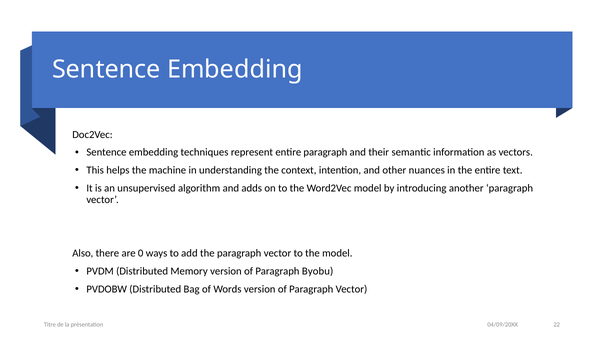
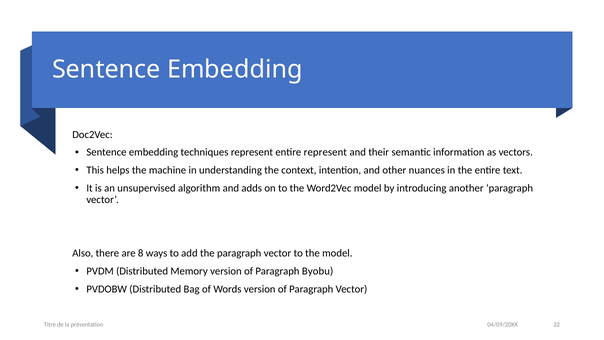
entire paragraph: paragraph -> represent (325, 152)
0: 0 -> 8 (141, 253)
